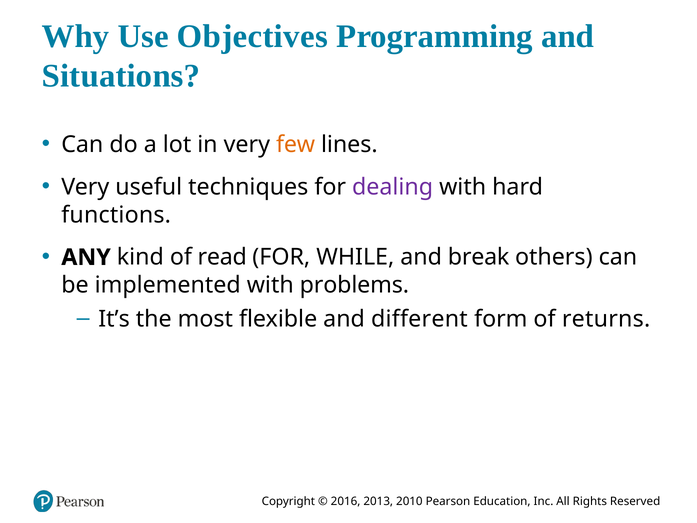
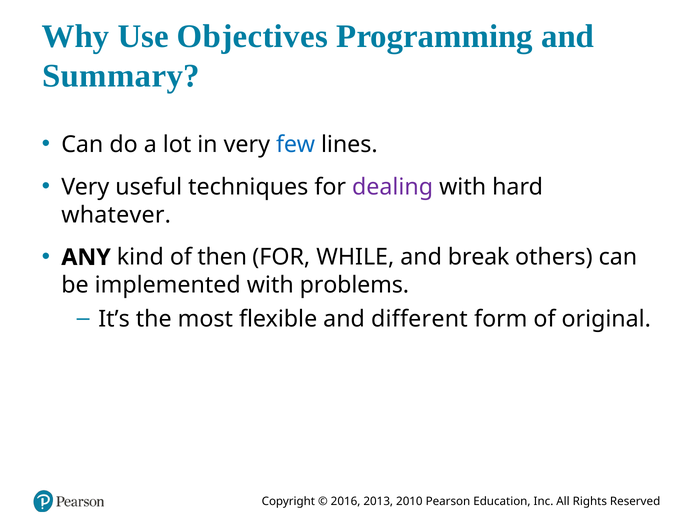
Situations: Situations -> Summary (121, 76)
few colour: orange -> blue (296, 145)
functions: functions -> whatever (116, 215)
read: read -> then (222, 257)
returns: returns -> original (606, 319)
